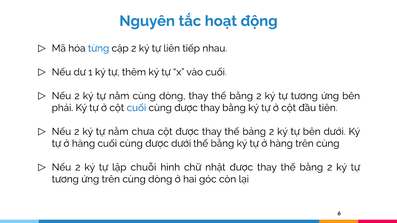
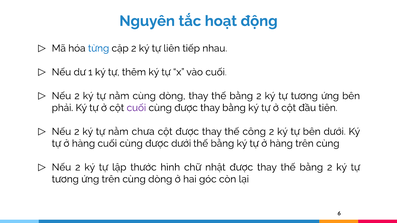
cuối colour: blue -> purple (136, 108)
bảng: bảng -> công (254, 132)
chuỗi: chuỗi -> thước (143, 167)
